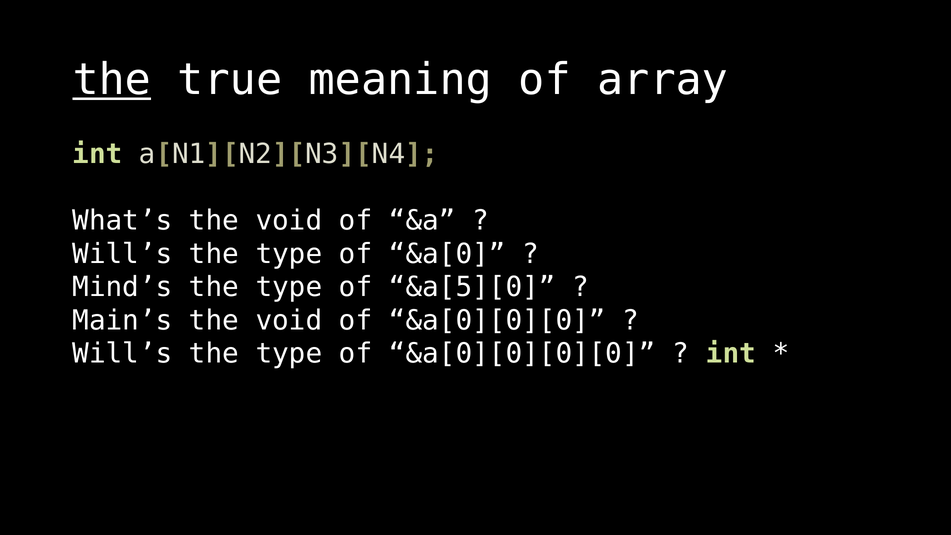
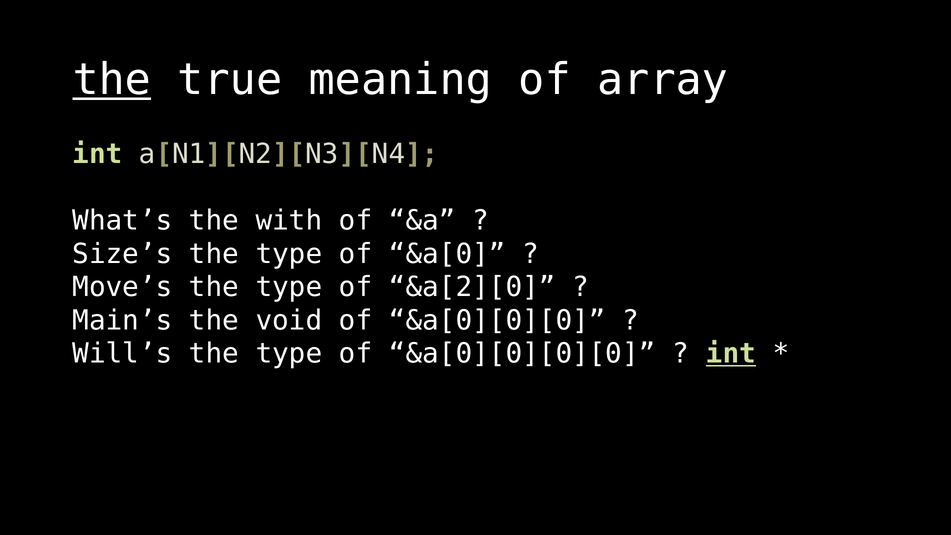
What’s the void: void -> with (289, 221)
Will’s: Will’s -> Size’s (122, 254)
Mind’s: Mind’s -> Move’s (122, 287)
&a[5][0: &a[5][0 -> &a[2][0 (472, 287)
int underline: none -> present (731, 354)
